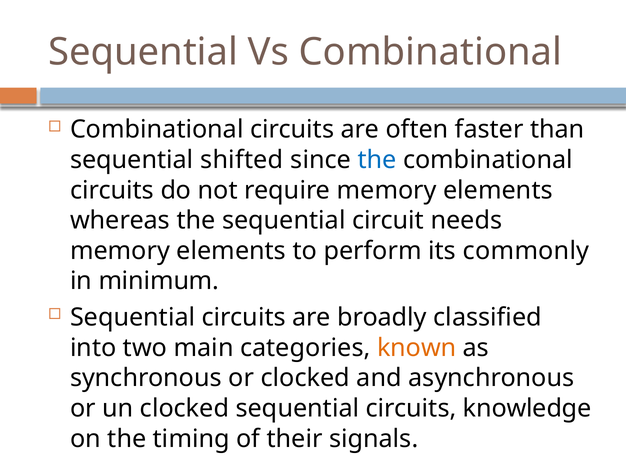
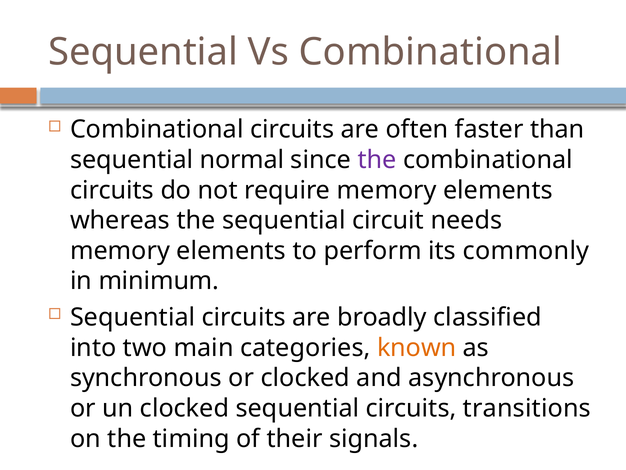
shifted: shifted -> normal (242, 160)
the colour: blue -> purple (377, 160)
knowledge: knowledge -> transitions (527, 408)
